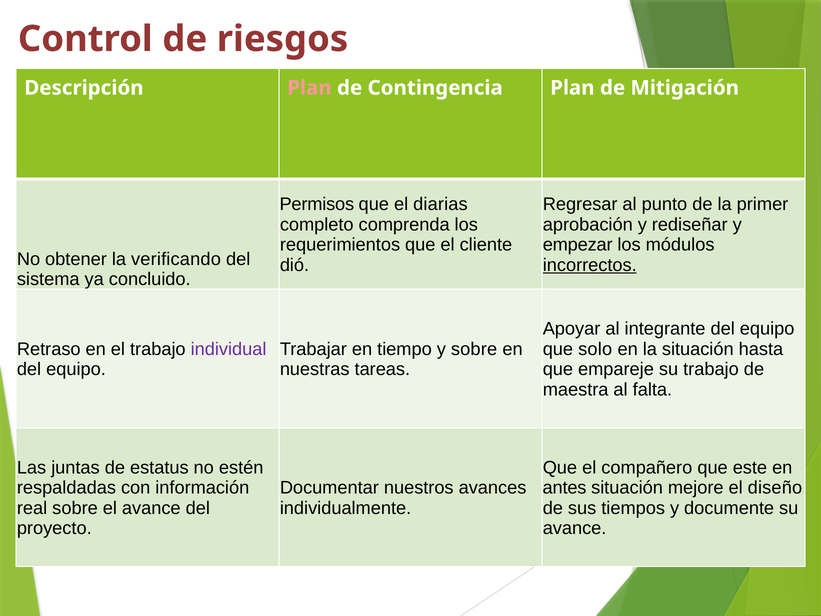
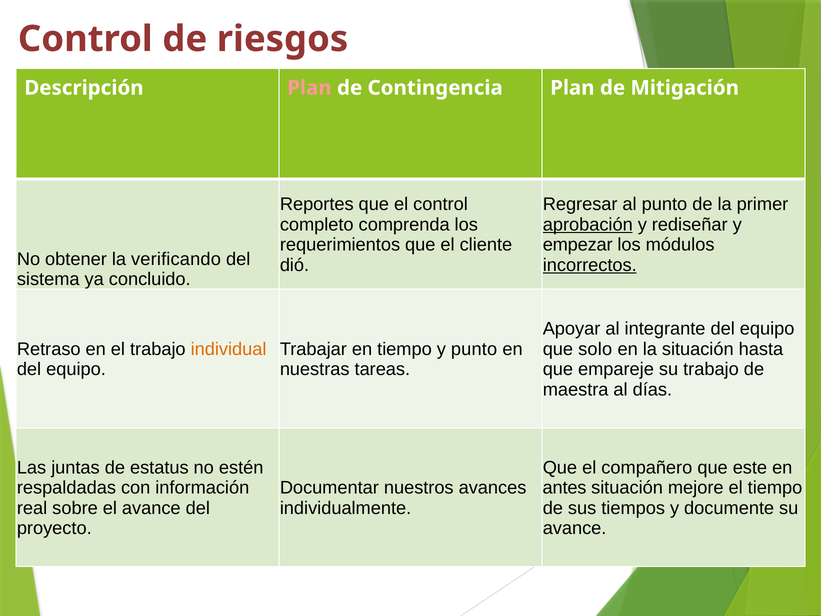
Permisos: Permisos -> Reportes (317, 204)
el diarias: diarias -> control (441, 204)
aprobación underline: none -> present (588, 224)
individual colour: purple -> orange (229, 349)
y sobre: sobre -> punto (474, 349)
falta: falta -> días (652, 389)
el diseño: diseño -> tiempo (775, 488)
